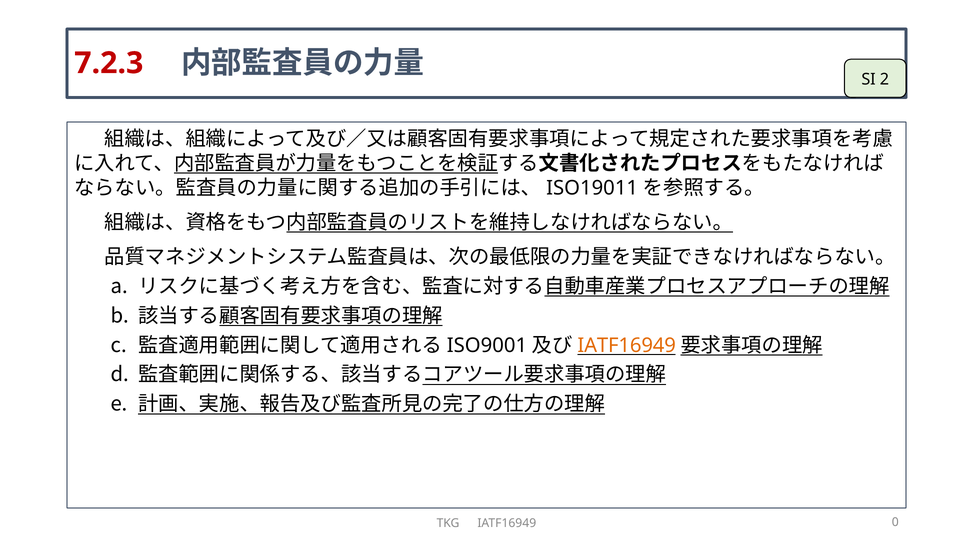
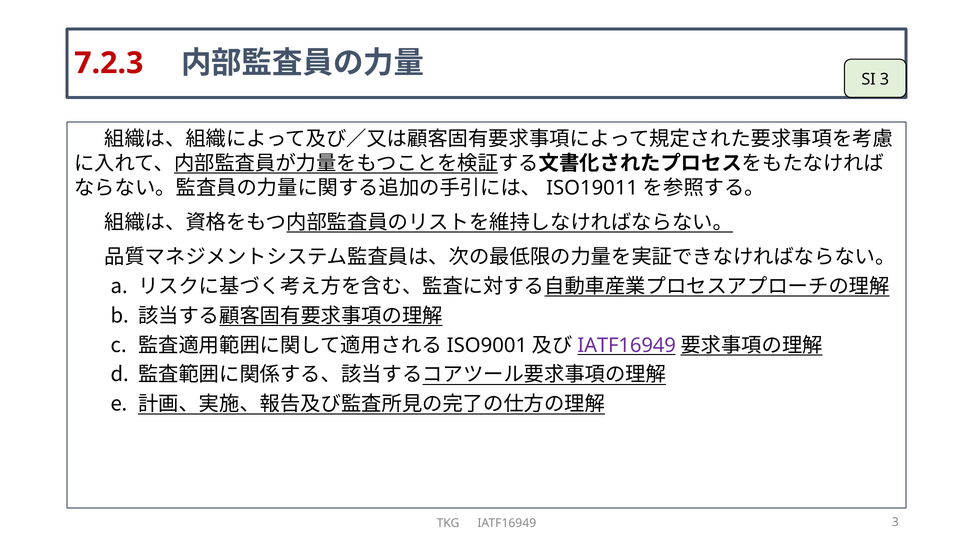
SI 2: 2 -> 3 (884, 79)
IATF16949 colour: orange -> purple (627, 345)
IATF16949 0: 0 -> 3 (895, 522)
